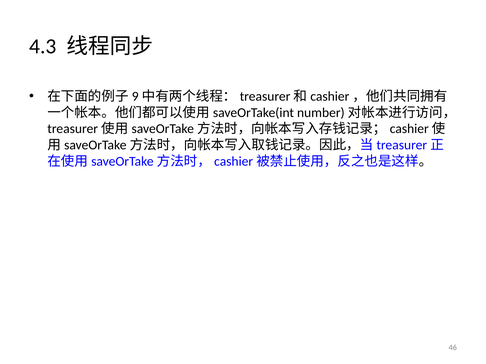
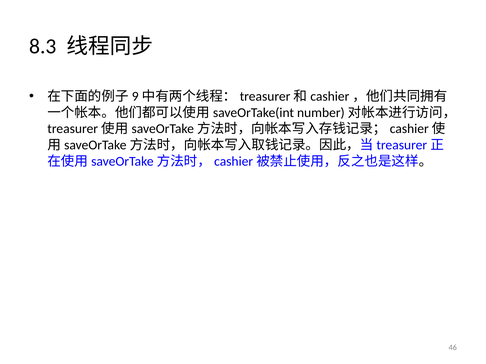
4.3: 4.3 -> 8.3 (43, 46)
